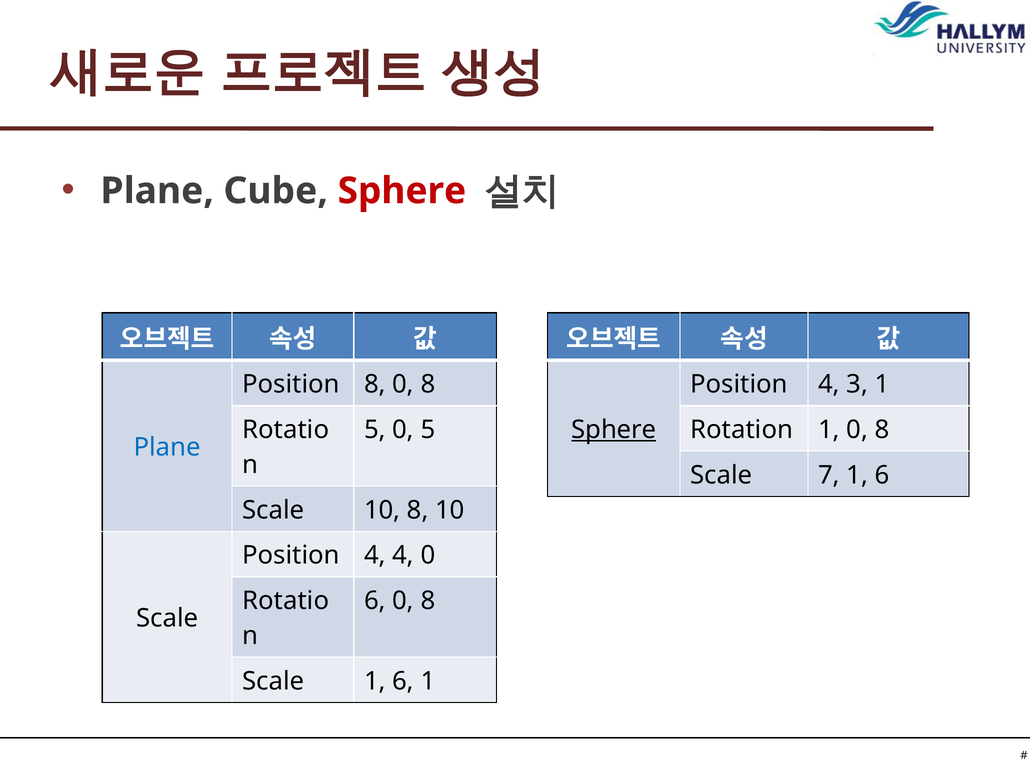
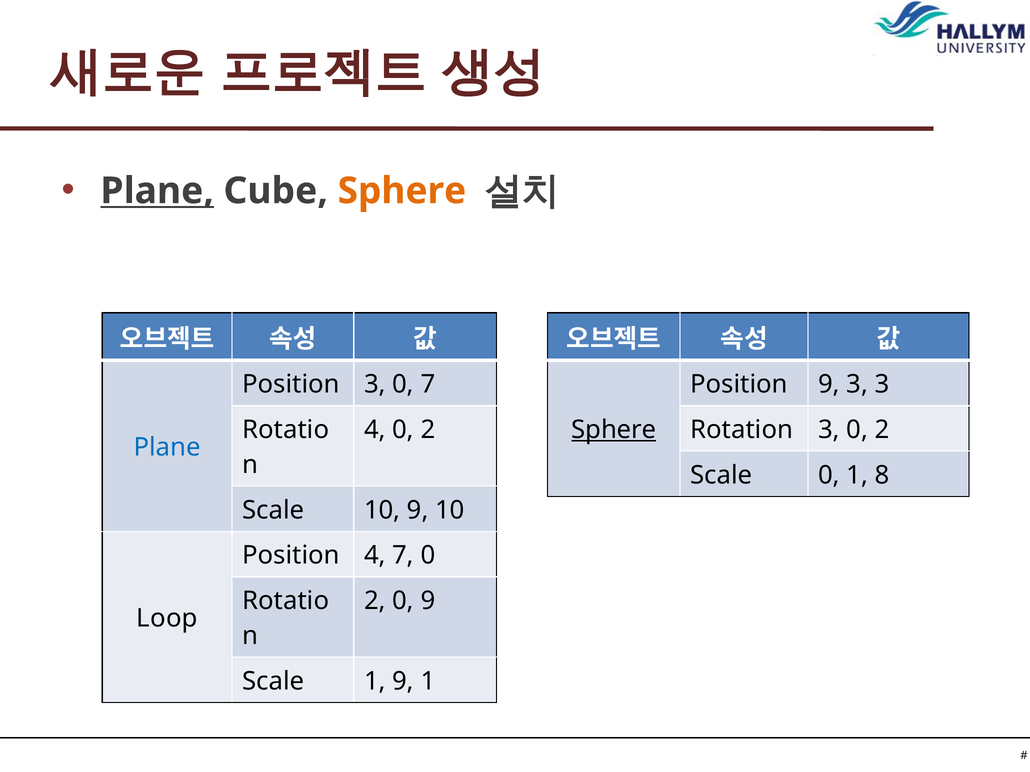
Plane underline: none -> present (157, 191)
Sphere colour: red -> orange (402, 191)
Position 8: 8 -> 3 (375, 385)
8: 8 -> 7 (428, 385)
4: 4 -> 9 (829, 385)
3 1: 1 -> 3 (882, 385)
5: 5 -> 4 (375, 430)
5: 5 -> 2 (428, 430)
Rotation 1: 1 -> 3 (829, 430)
8: 8 -> 2 (882, 430)
Scale 7: 7 -> 0 (829, 475)
6: 6 -> 8 (882, 475)
10 8: 8 -> 9 (418, 510)
4 4: 4 -> 7 (403, 556)
6: 6 -> 2 (375, 601)
8: 8 -> 9 (428, 601)
Scale: Scale -> Loop (167, 619)
Scale 1 6: 6 -> 9 (403, 682)
